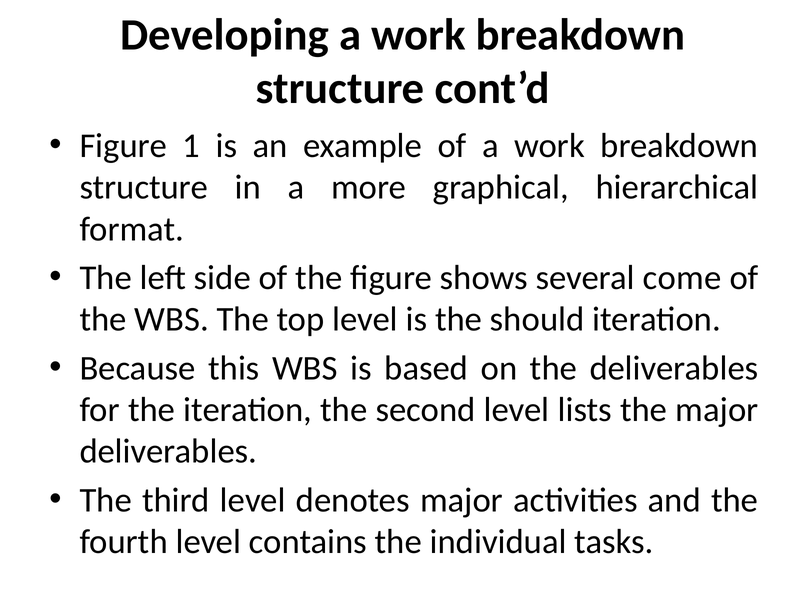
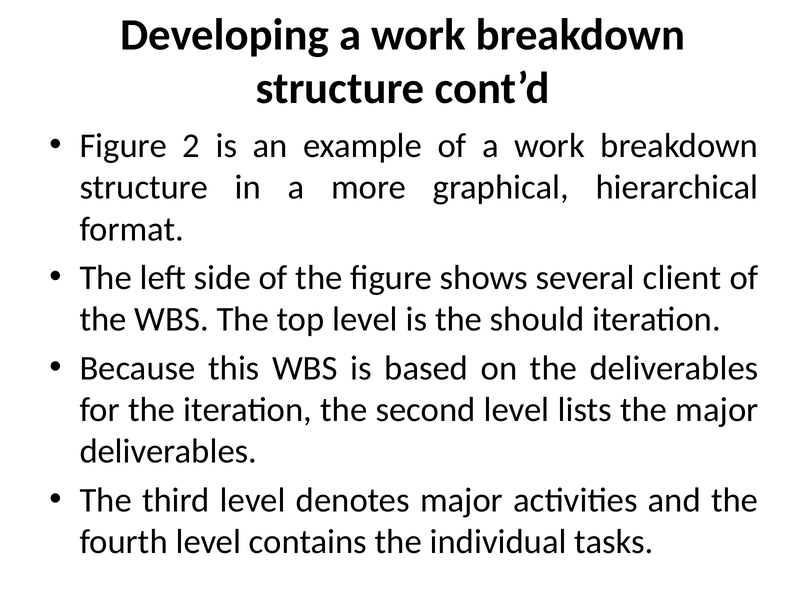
1: 1 -> 2 (191, 146)
come: come -> client (682, 277)
